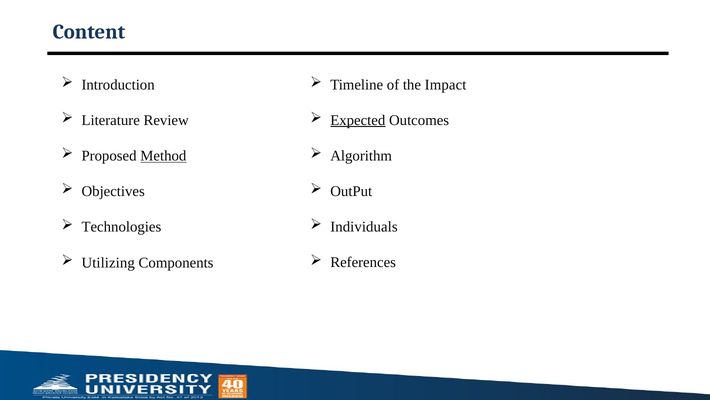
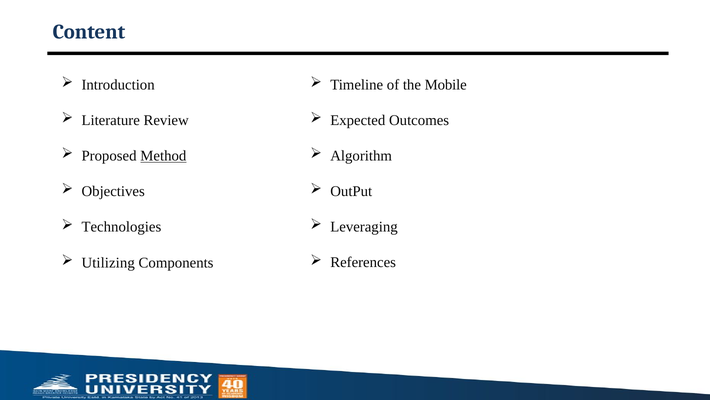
Impact: Impact -> Mobile (446, 85)
Expected underline: present -> none (358, 120)
Individuals: Individuals -> Leveraging (364, 227)
